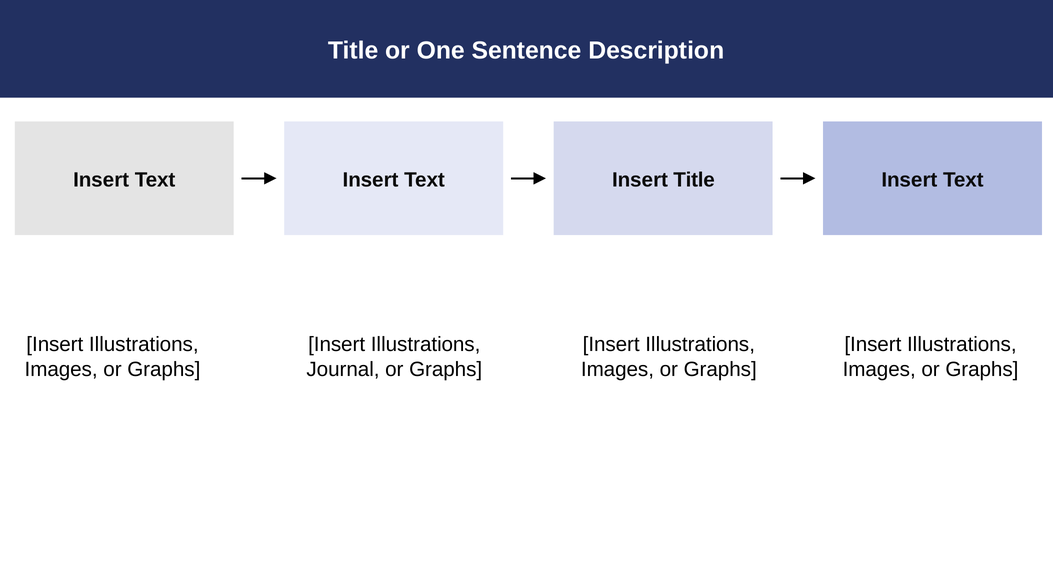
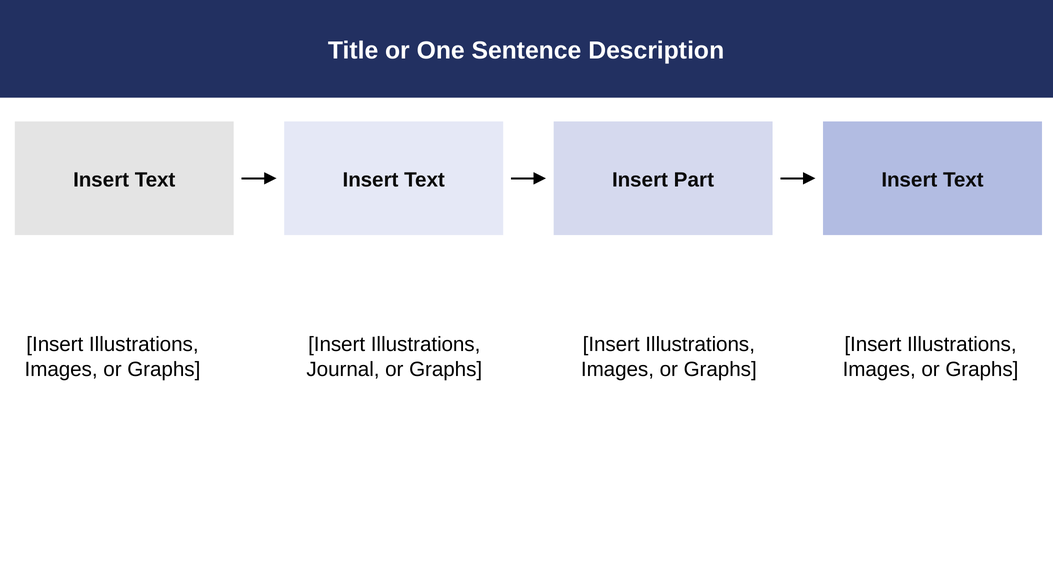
Insert Title: Title -> Part (694, 180)
